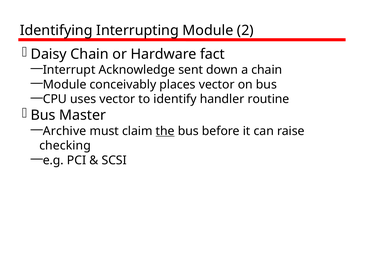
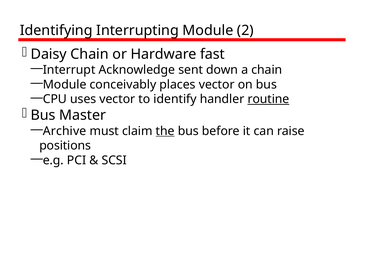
fact: fact -> fast (213, 54)
routine underline: none -> present (268, 99)
checking: checking -> positions (65, 146)
